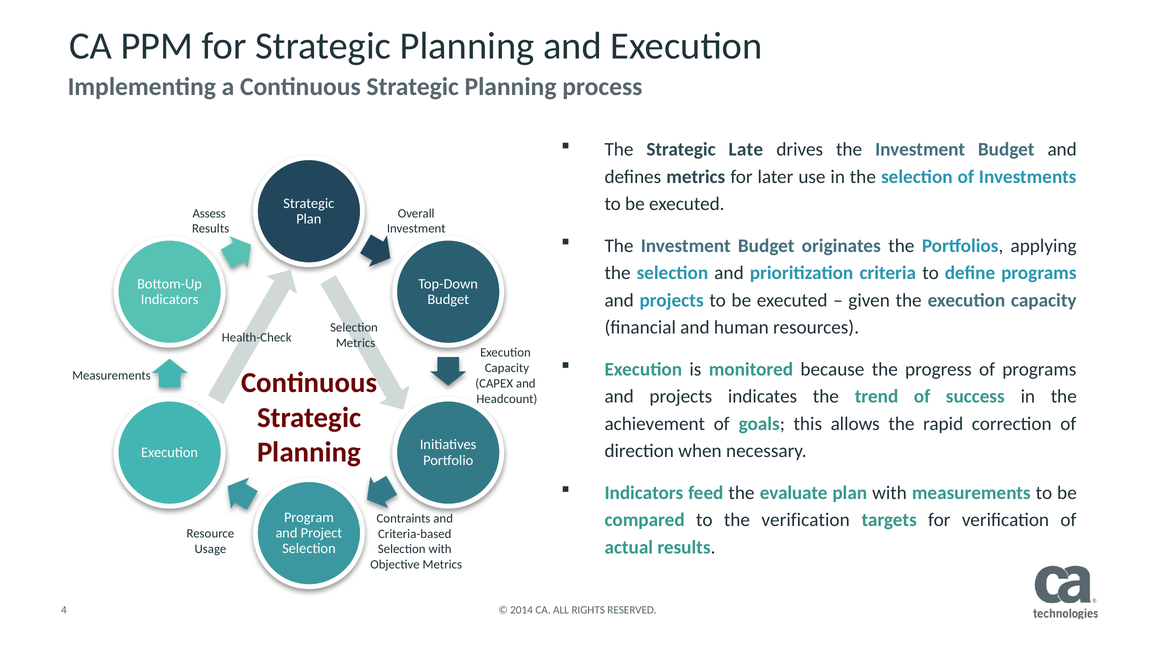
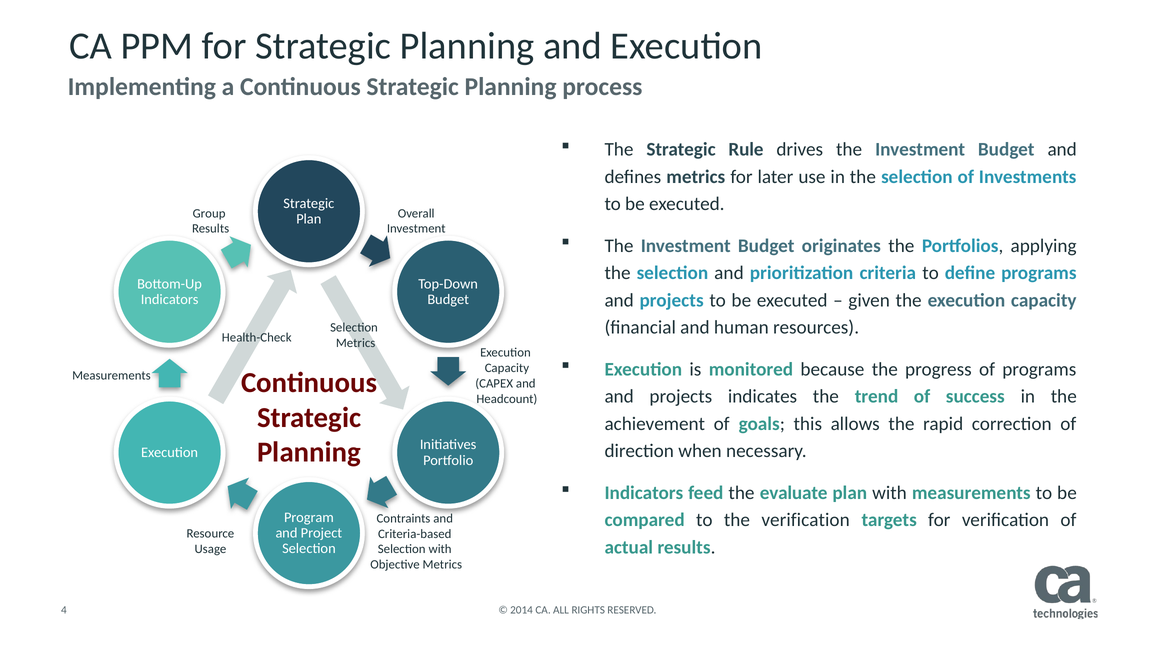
Late: Late -> Rule (746, 149)
Assess: Assess -> Group (209, 213)
